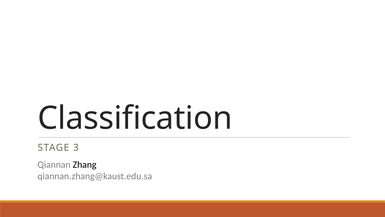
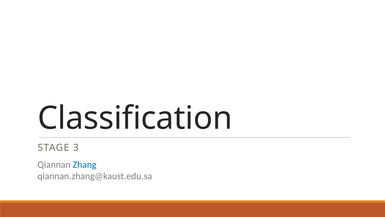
Zhang colour: black -> blue (85, 164)
